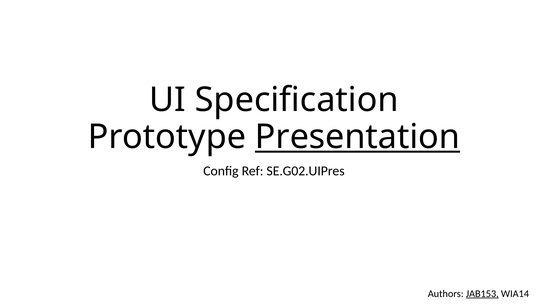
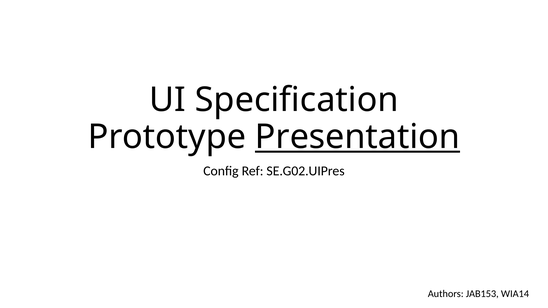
JAB153 underline: present -> none (482, 294)
